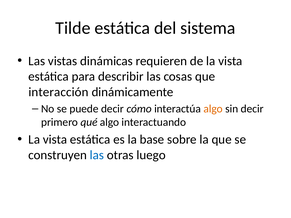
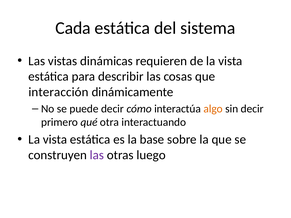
Tilde: Tilde -> Cada (73, 28)
qué algo: algo -> otra (110, 122)
las colour: blue -> purple (97, 155)
